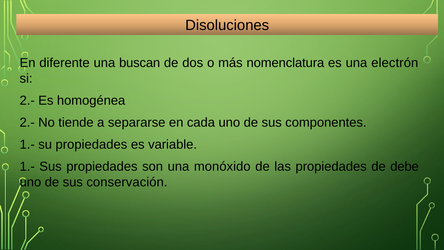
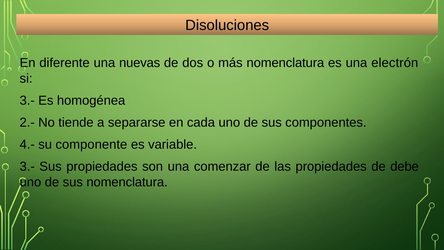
buscan: buscan -> nuevas (140, 63)
2.-: 2.- -> 3.- (27, 100)
1.-: 1.- -> 4.- (27, 145)
su propiedades: propiedades -> componente (91, 145)
1.-: 1.- -> 3.- (27, 167)
monóxido: monóxido -> comenzar (222, 167)
sus conservación: conservación -> nomenclatura (127, 182)
